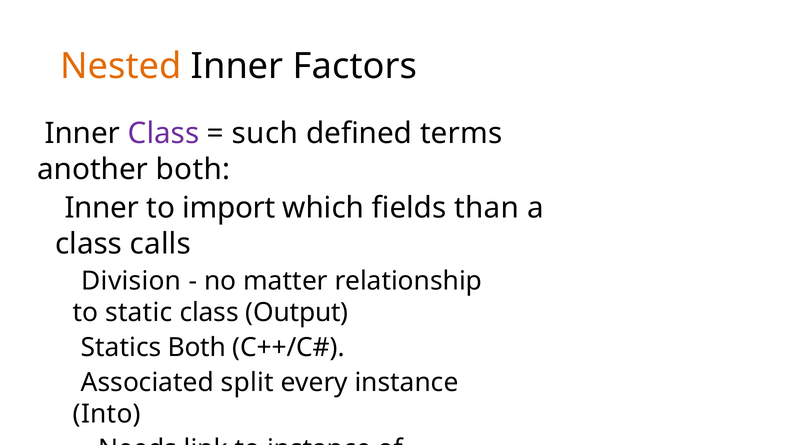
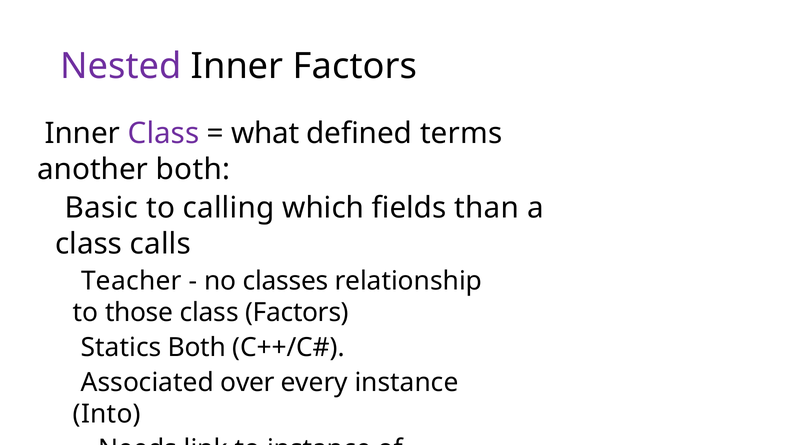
Nested colour: orange -> purple (121, 66)
such: such -> what (265, 134)
Inner: Inner -> Basic (101, 208)
import: import -> calling (229, 208)
Division: Division -> Teacher (131, 281)
matter: matter -> classes (286, 281)
static: static -> those (139, 313)
class Output: Output -> Factors (297, 313)
split: split -> over (248, 382)
